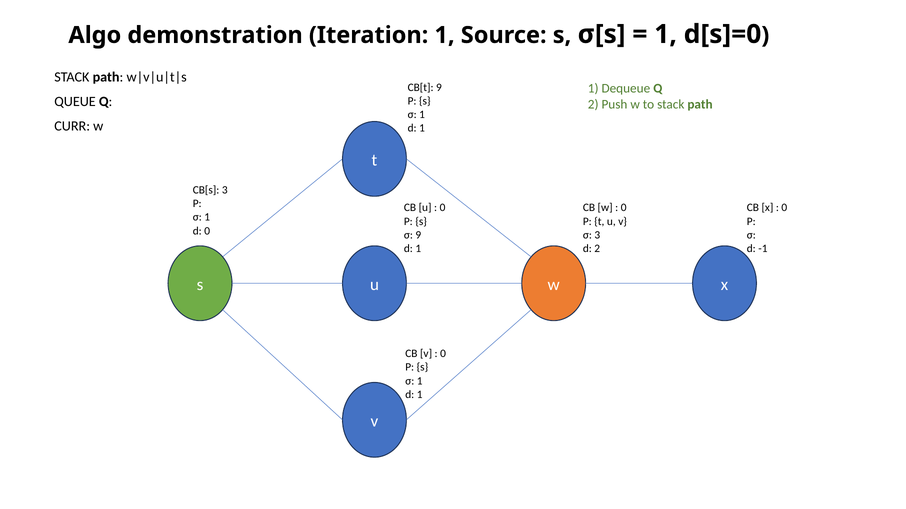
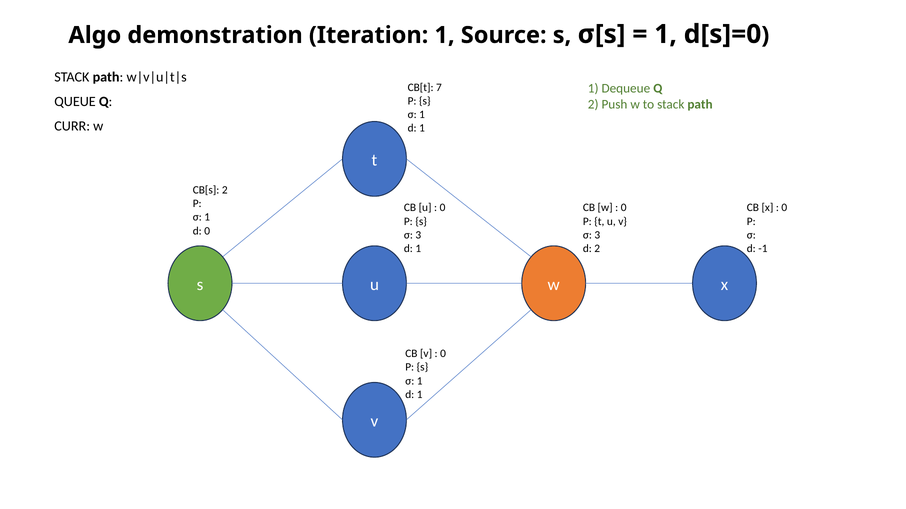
CB[t 9: 9 -> 7 (439, 87)
CB[s 3: 3 -> 2 (225, 190)
9: 9 -> 3 (418, 235)
